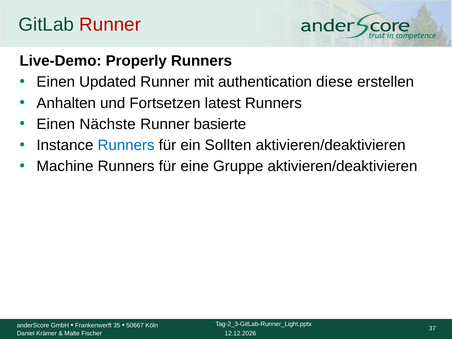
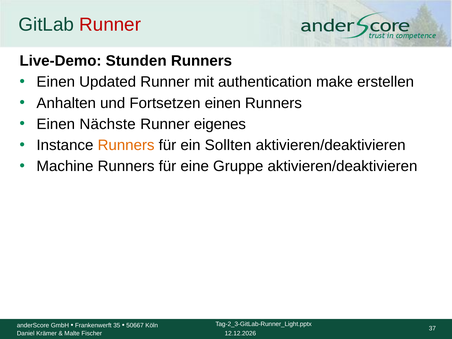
Properly: Properly -> Stunden (136, 61)
diese: diese -> make (335, 82)
Fortsetzen latest: latest -> einen (223, 103)
basierte: basierte -> eigenes (220, 124)
Runners colour: blue -> orange (126, 145)
